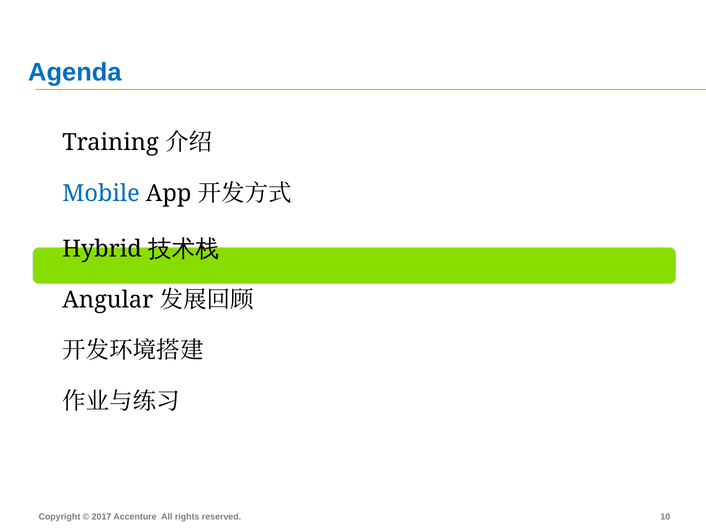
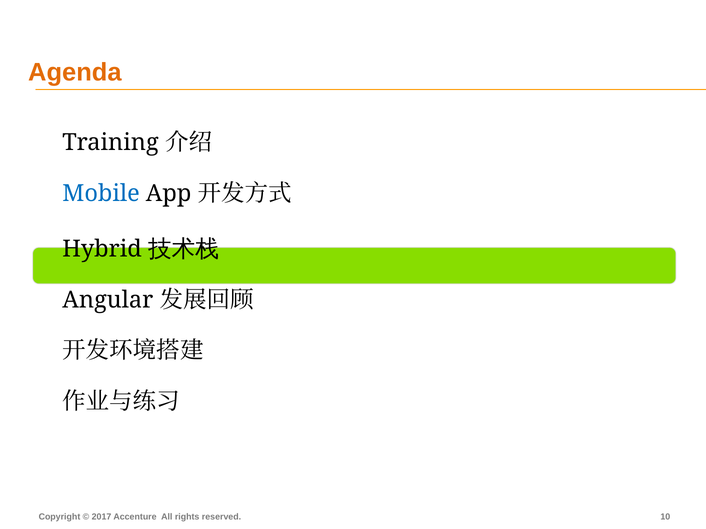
Agenda colour: blue -> orange (75, 73)
